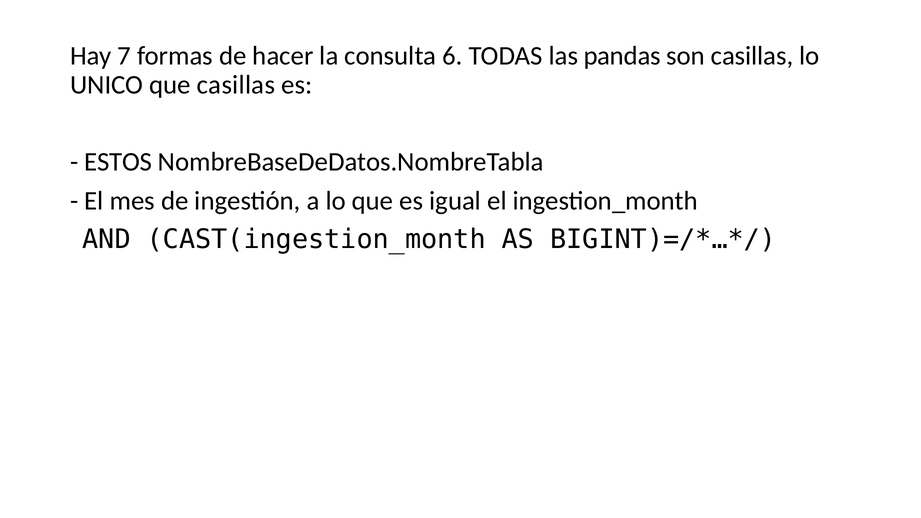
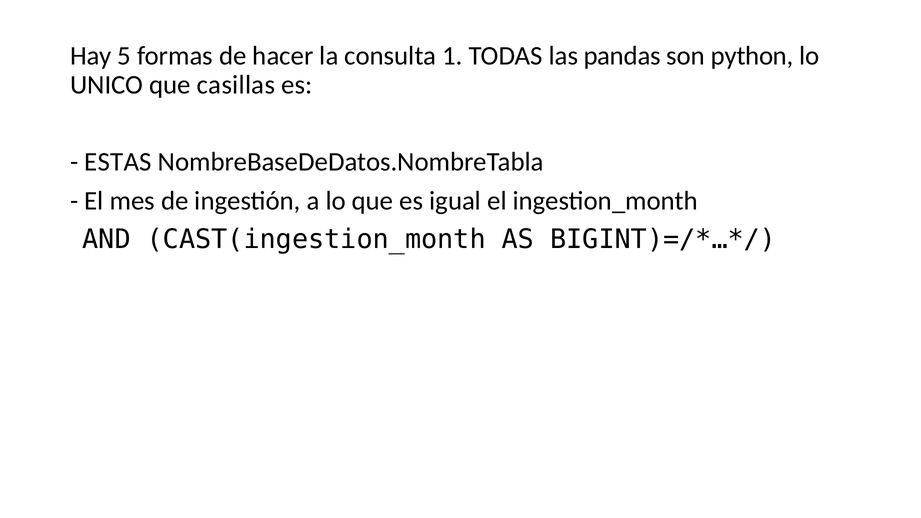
7: 7 -> 5 (124, 56)
6: 6 -> 1 (452, 56)
son casillas: casillas -> python (752, 56)
ESTOS: ESTOS -> ESTAS (118, 162)
